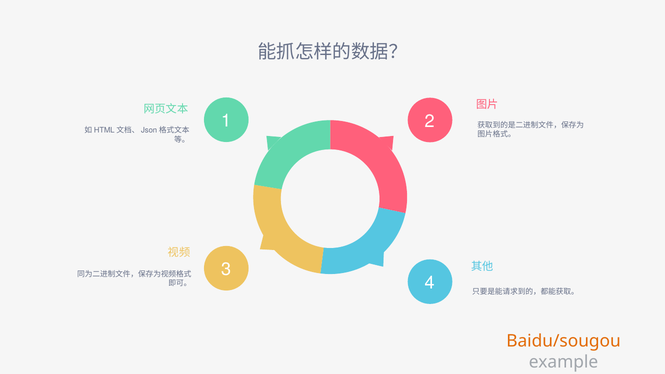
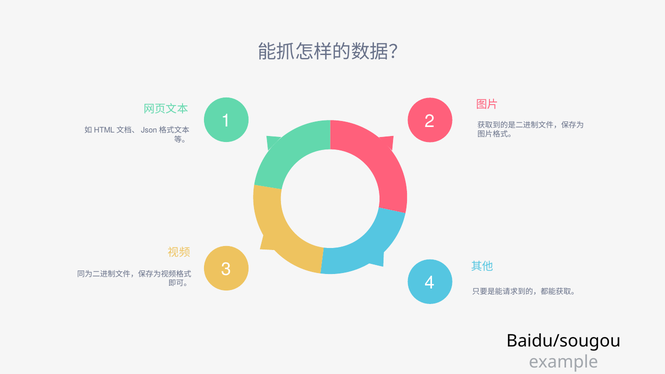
Baidu/sougou colour: orange -> black (564, 341)
